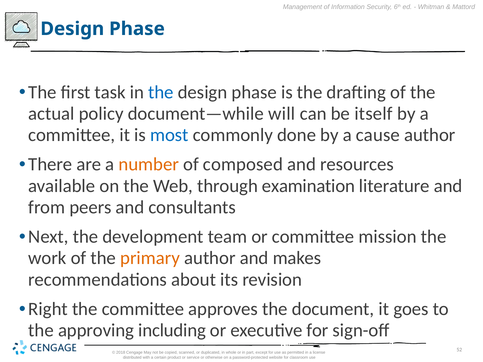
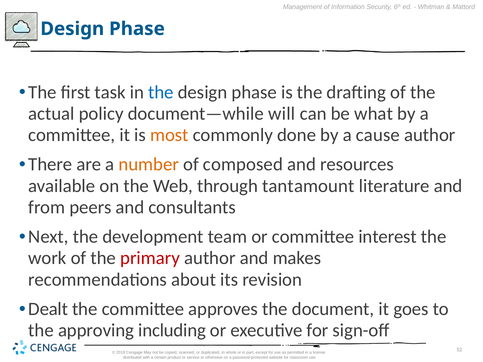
itself: itself -> what (374, 114)
most colour: blue -> orange (169, 135)
examination: examination -> tantamount (308, 186)
mission: mission -> interest (388, 237)
primary colour: orange -> red (150, 258)
Right: Right -> Dealt (48, 309)
